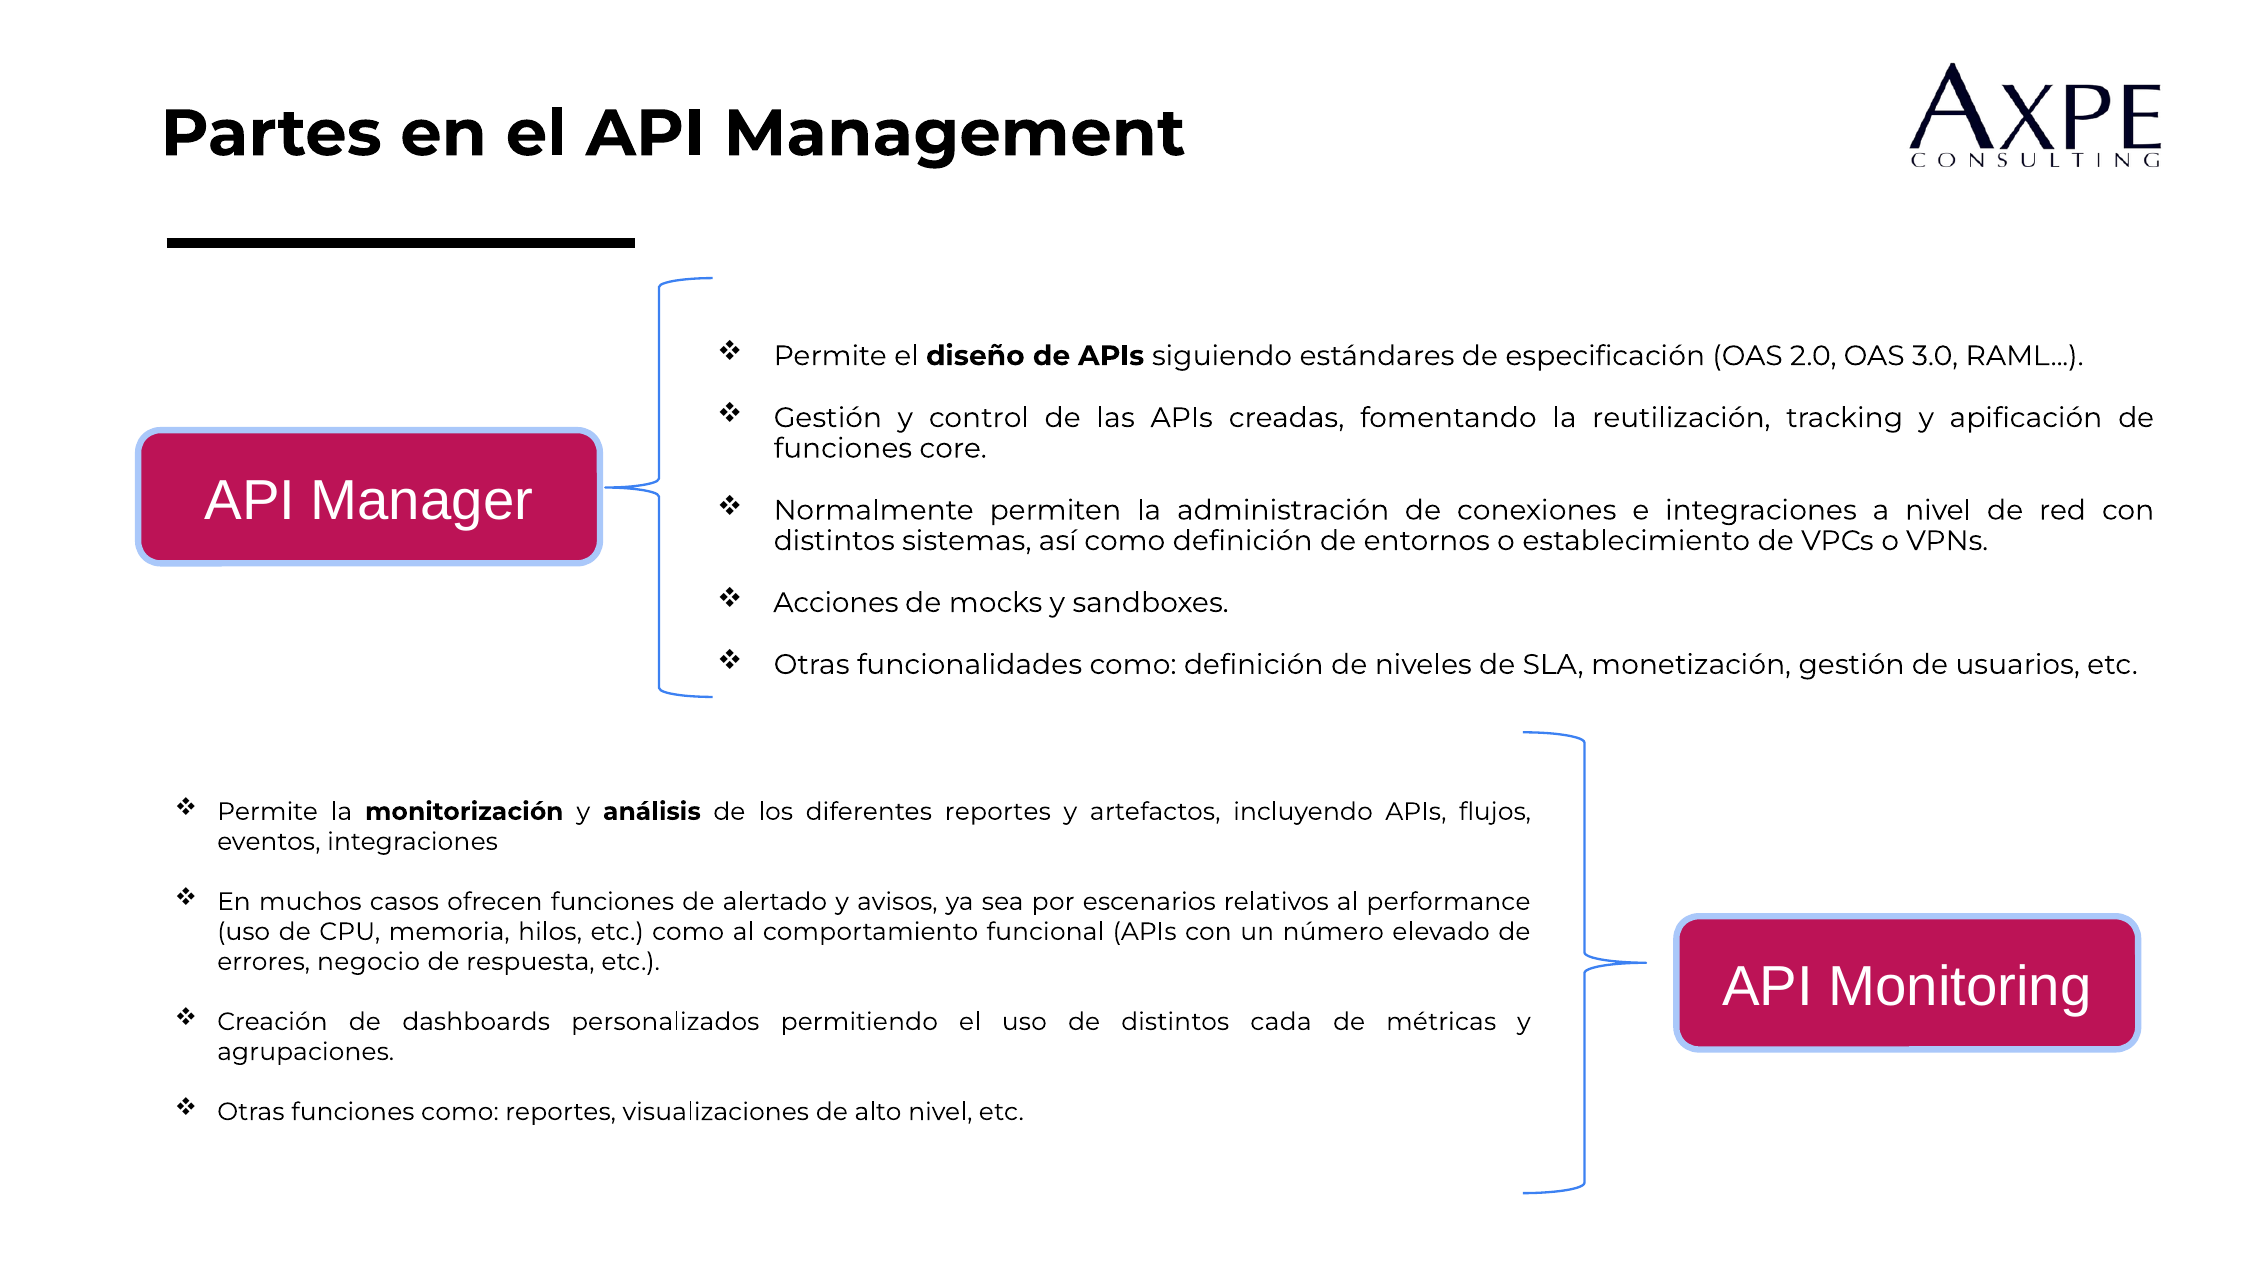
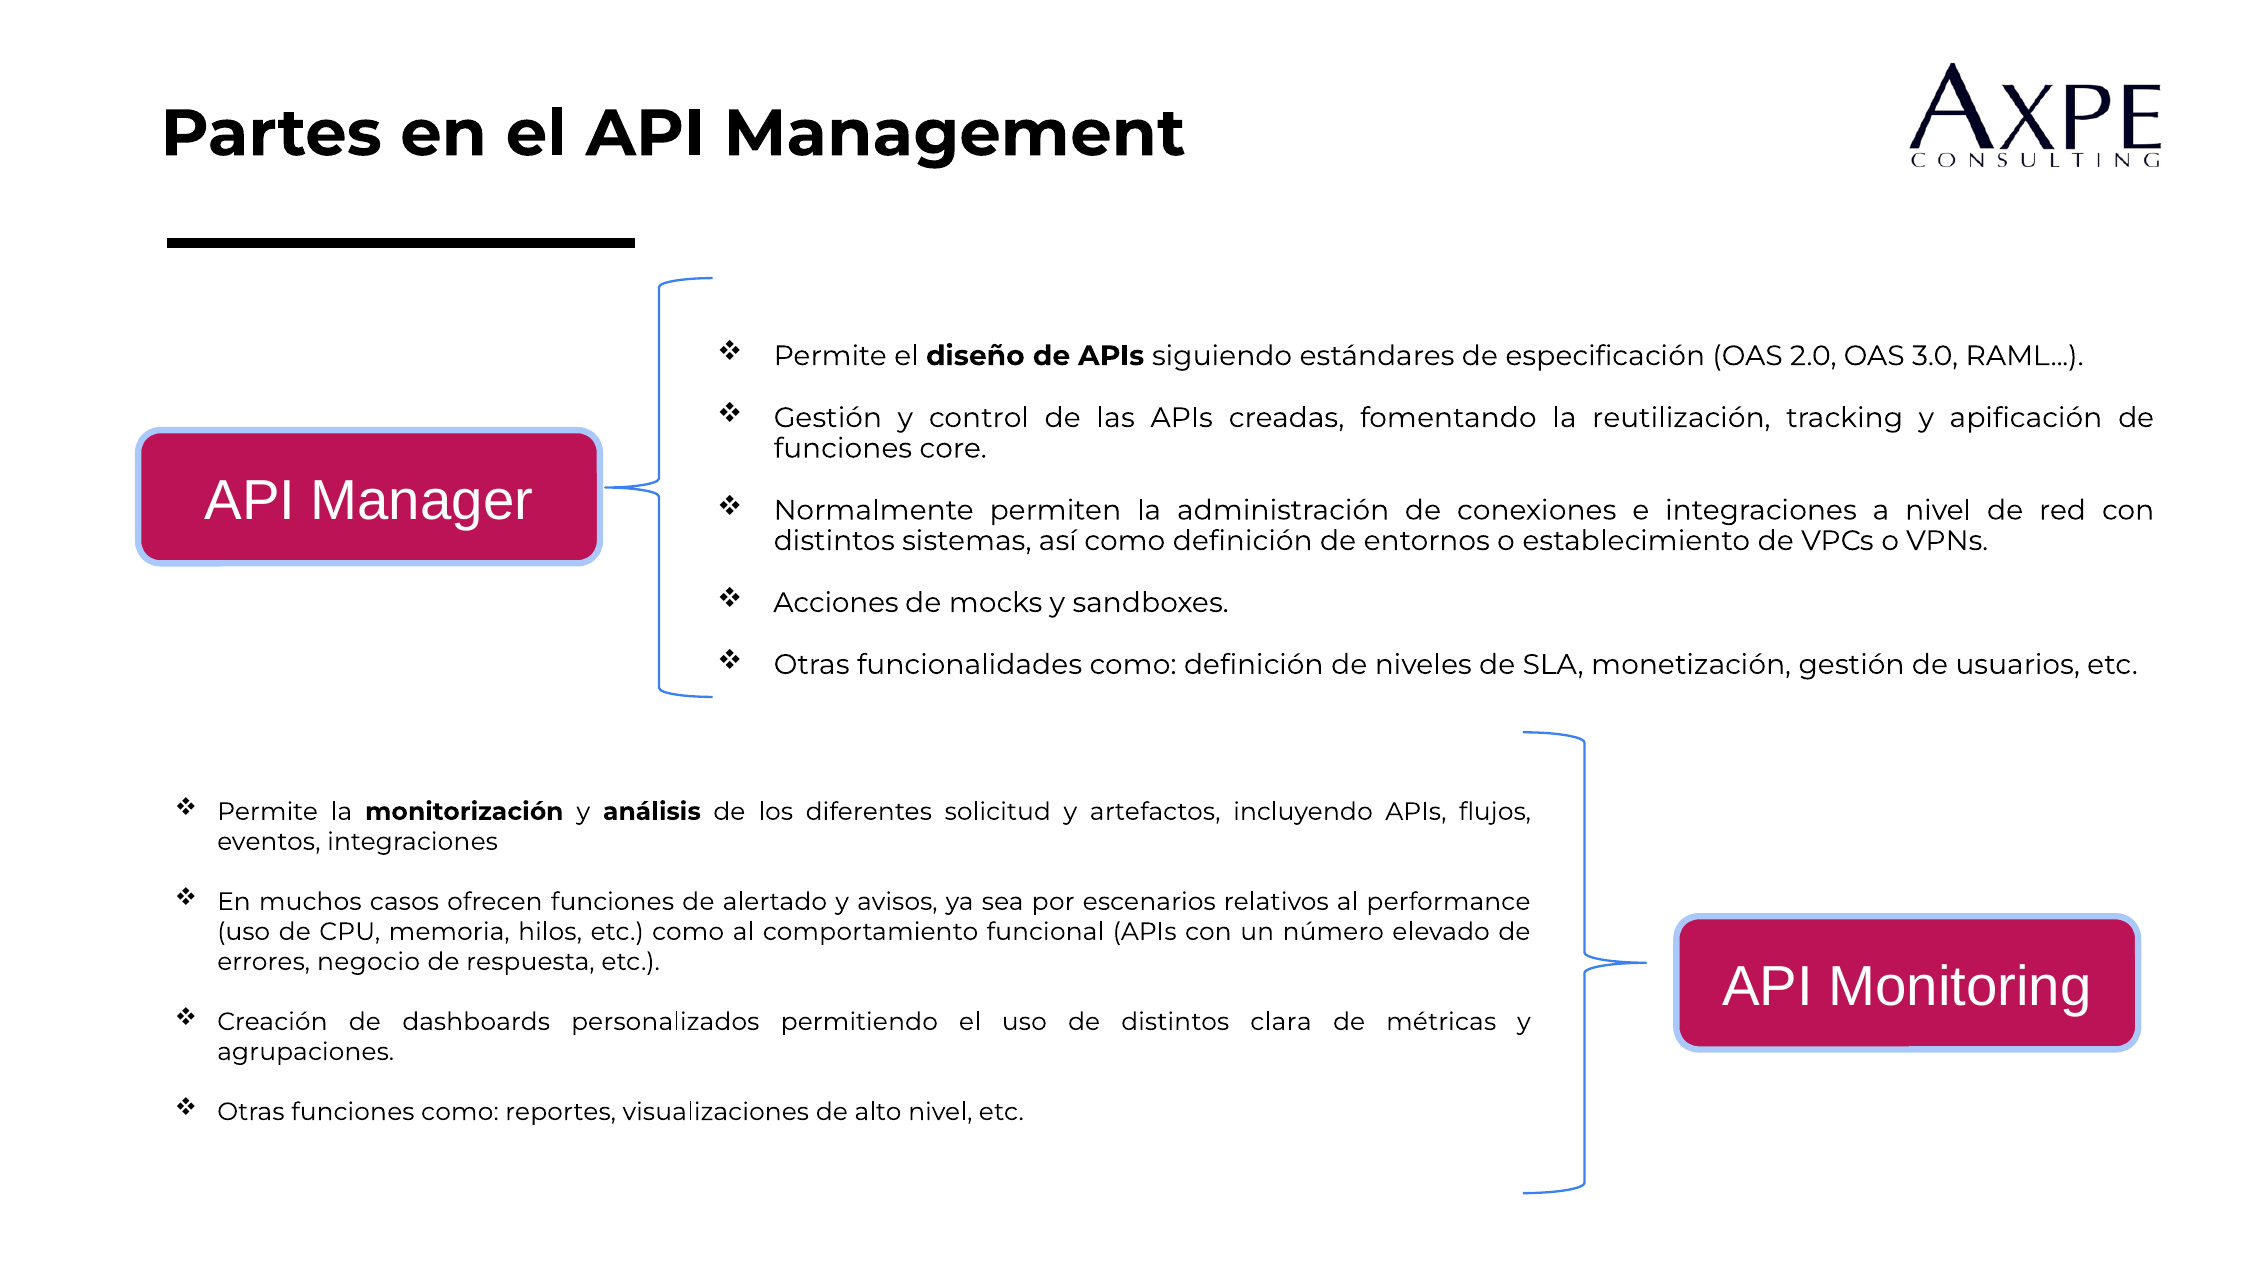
diferentes reportes: reportes -> solicitud (998, 812)
cada: cada -> clara (1281, 1022)
